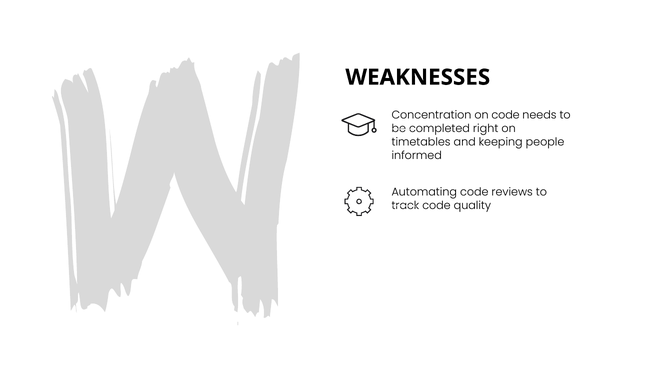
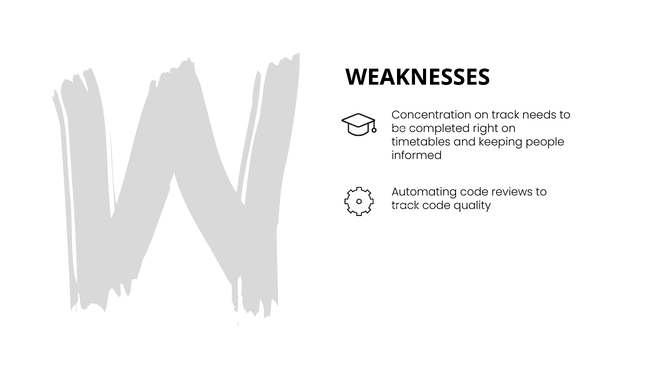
on code: code -> track (506, 115)
